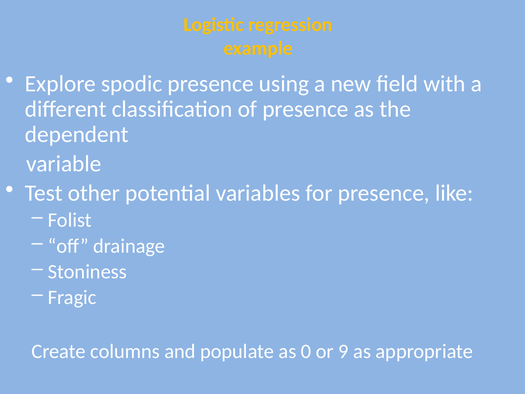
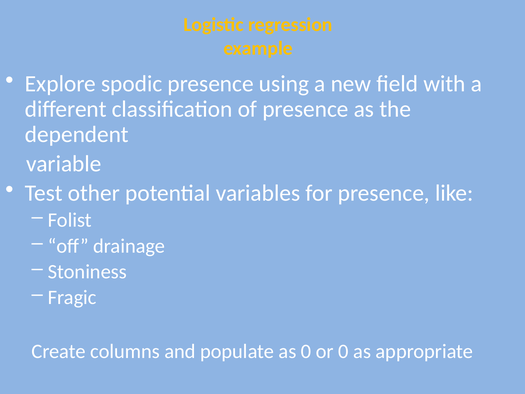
or 9: 9 -> 0 (343, 351)
